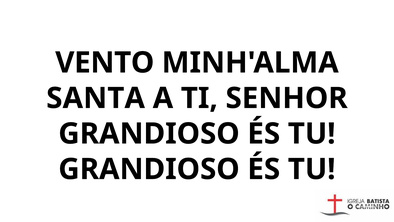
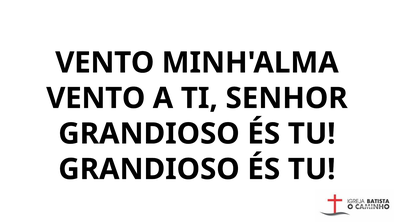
SANTA: SANTA -> VENTO (96, 98)
